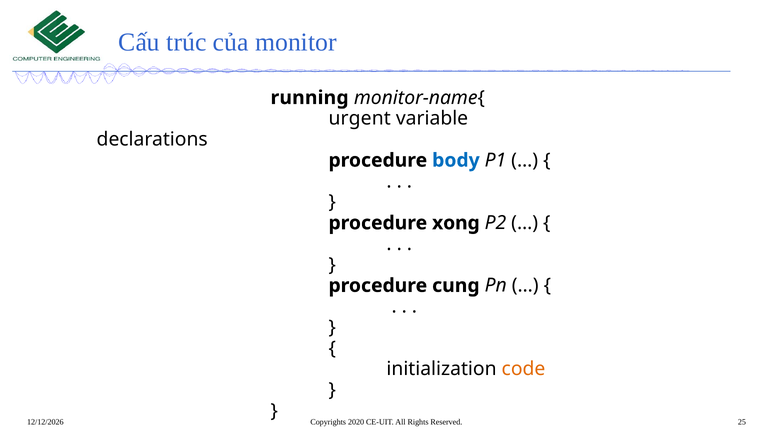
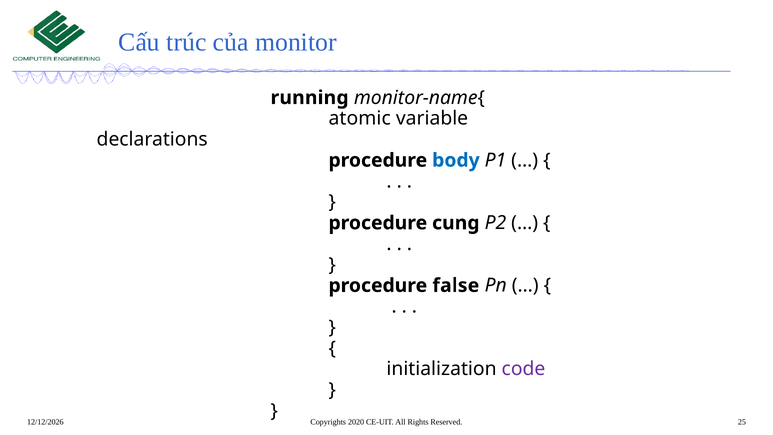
urgent: urgent -> atomic (360, 119)
xong: xong -> cung (456, 223)
cung: cung -> false (456, 285)
code colour: orange -> purple (523, 369)
